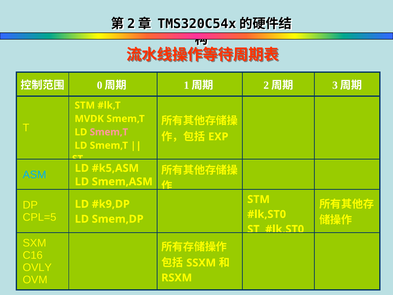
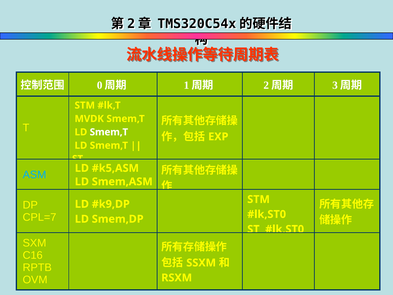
Smem,T colour: pink -> white (109, 132)
CPL=5: CPL=5 -> CPL=7 (39, 217)
OVLY: OVLY -> RPTB (37, 267)
